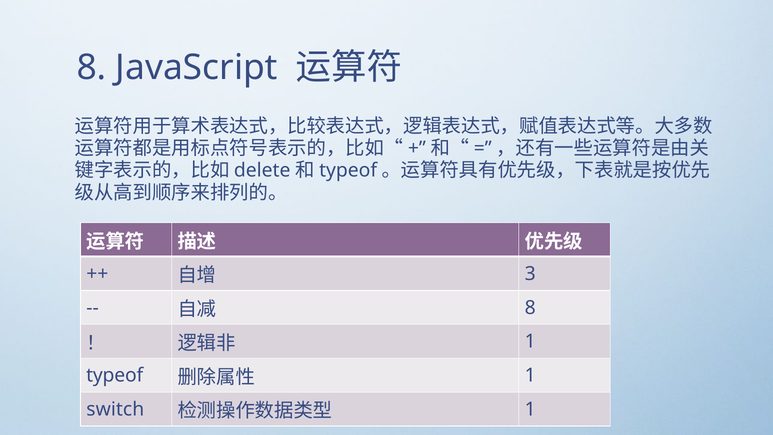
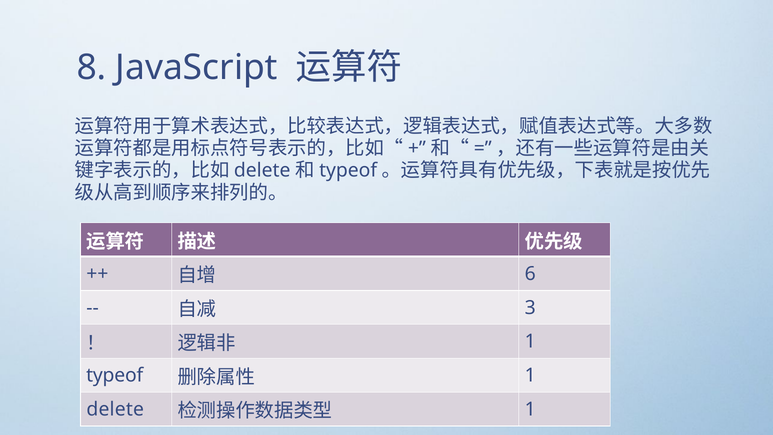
3: 3 -> 6 (530, 274)
8: 8 -> 3 (530, 308)
switch: switch -> delete (115, 409)
